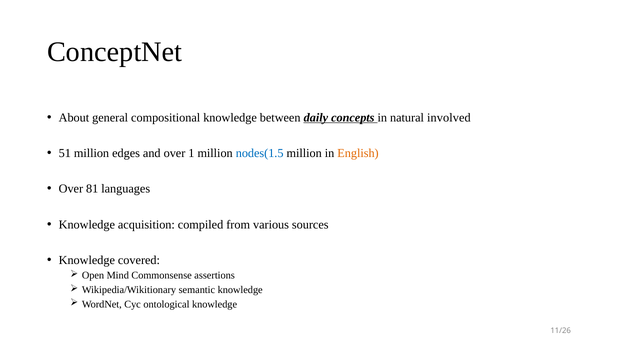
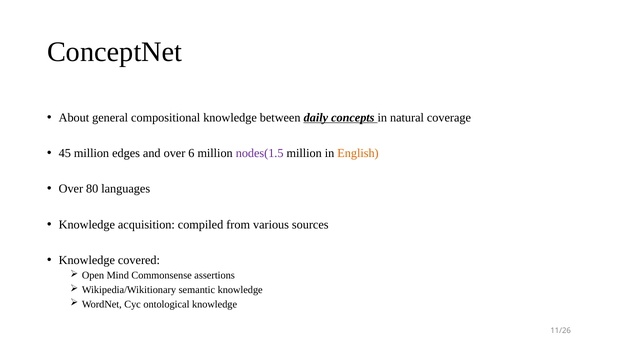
involved: involved -> coverage (449, 118)
51: 51 -> 45 (65, 153)
1: 1 -> 6 (191, 153)
nodes(1.5 colour: blue -> purple (260, 153)
81: 81 -> 80 (92, 189)
